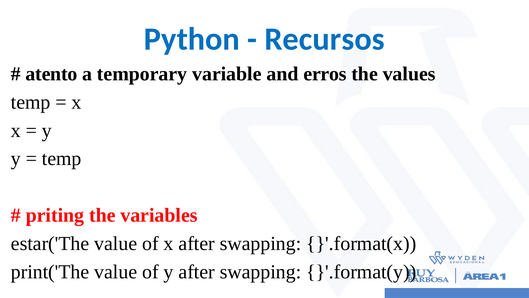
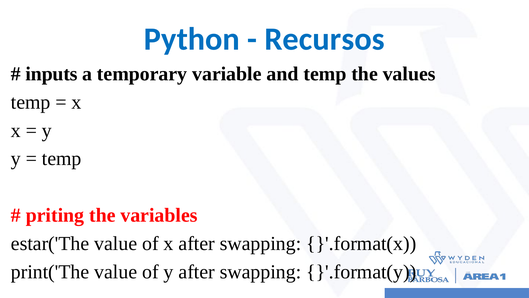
atento: atento -> inputs (52, 74)
and erros: erros -> temp (325, 74)
